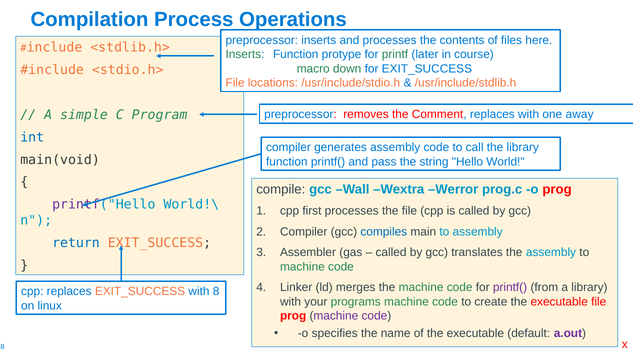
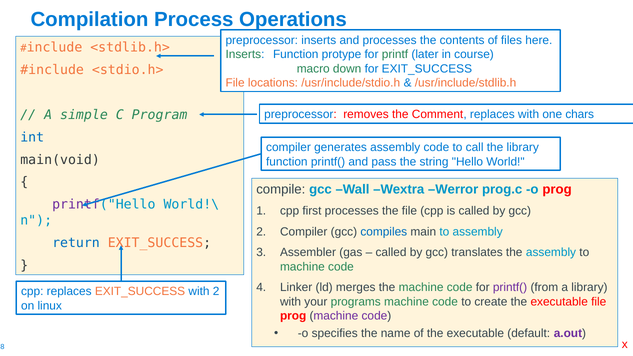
away: away -> chars (580, 115)
with 8: 8 -> 2 (216, 292)
